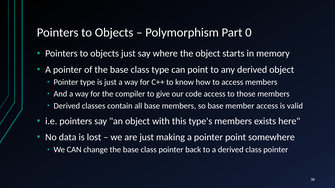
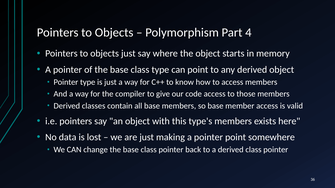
0: 0 -> 4 (248, 33)
